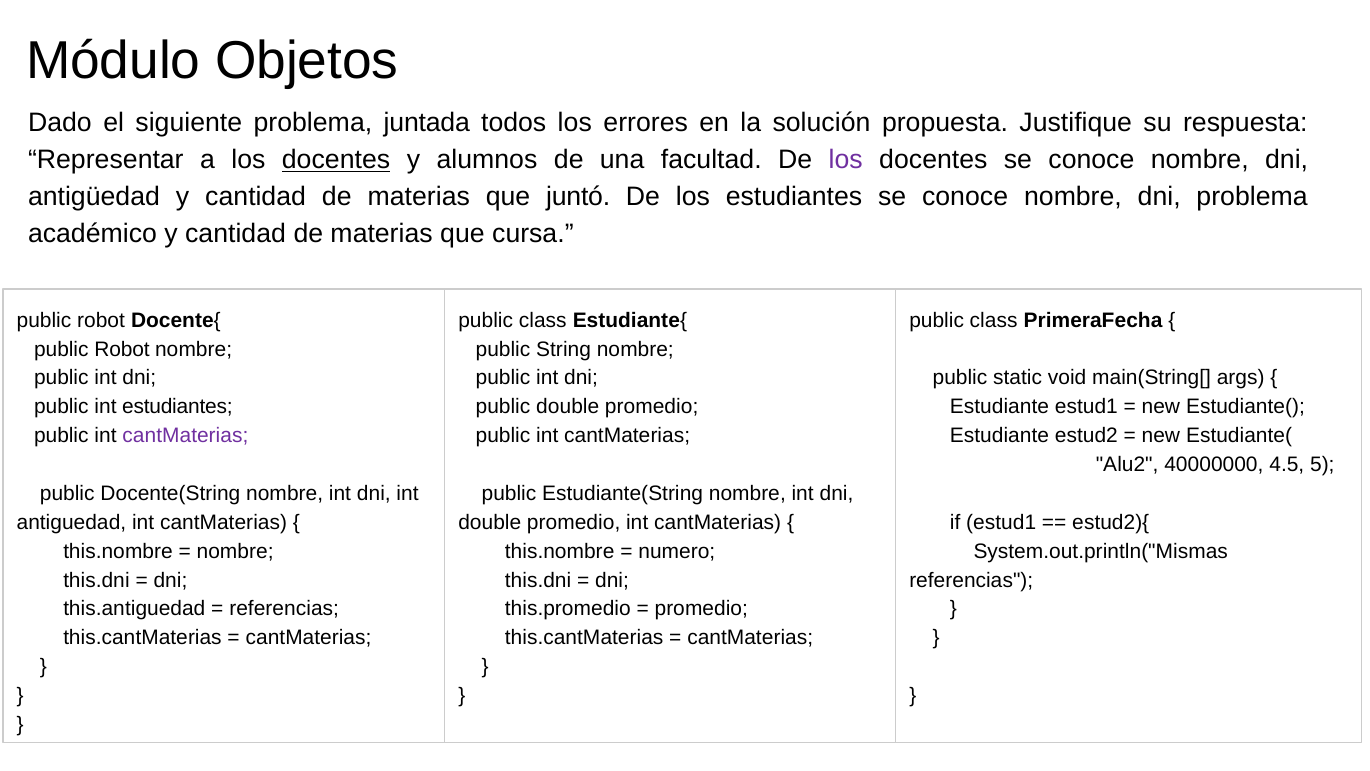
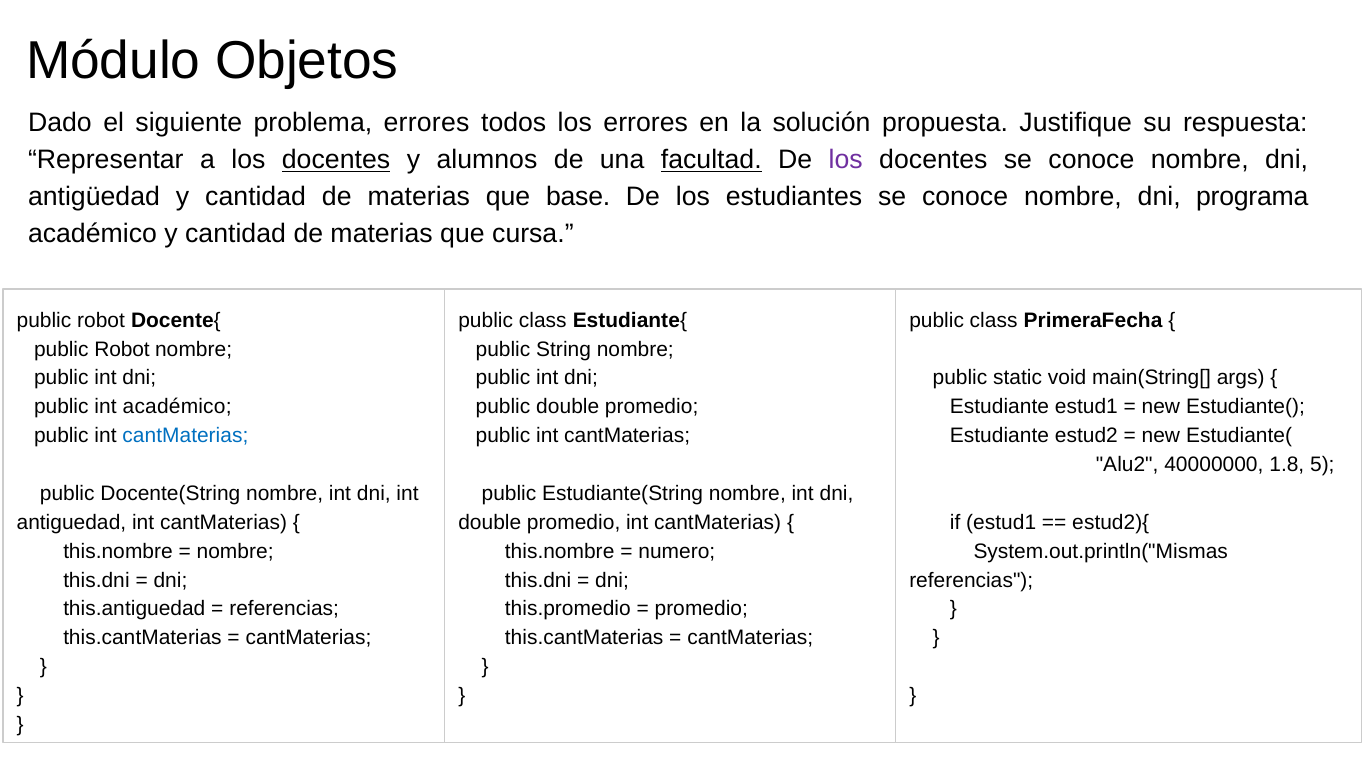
problema juntada: juntada -> errores (427, 123)
facultad underline: none -> present (711, 160)
juntó: juntó -> base (578, 197)
dni problema: problema -> programa (1252, 197)
int estudiantes: estudiantes -> académico (177, 407)
cantMaterias colour: purple -> blue (185, 436)
4.5: 4.5 -> 1.8 (1287, 464)
